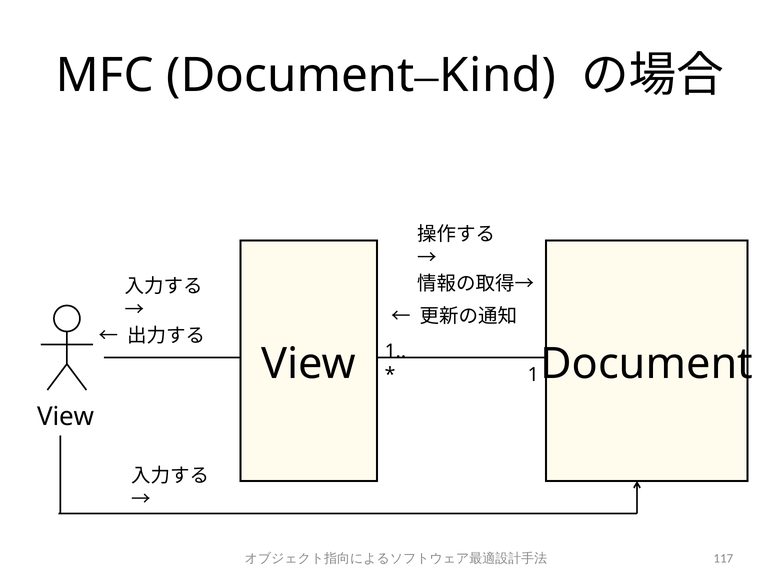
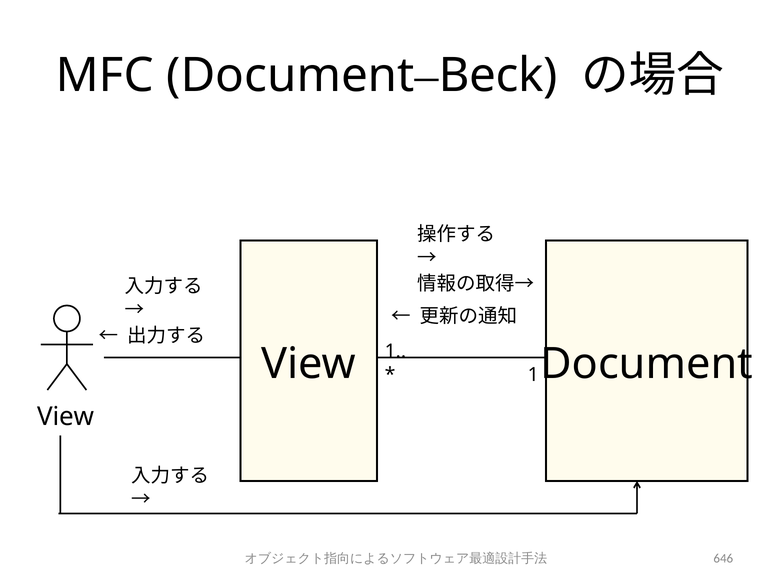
Kind: Kind -> Beck (498, 76)
117: 117 -> 646 (723, 559)
